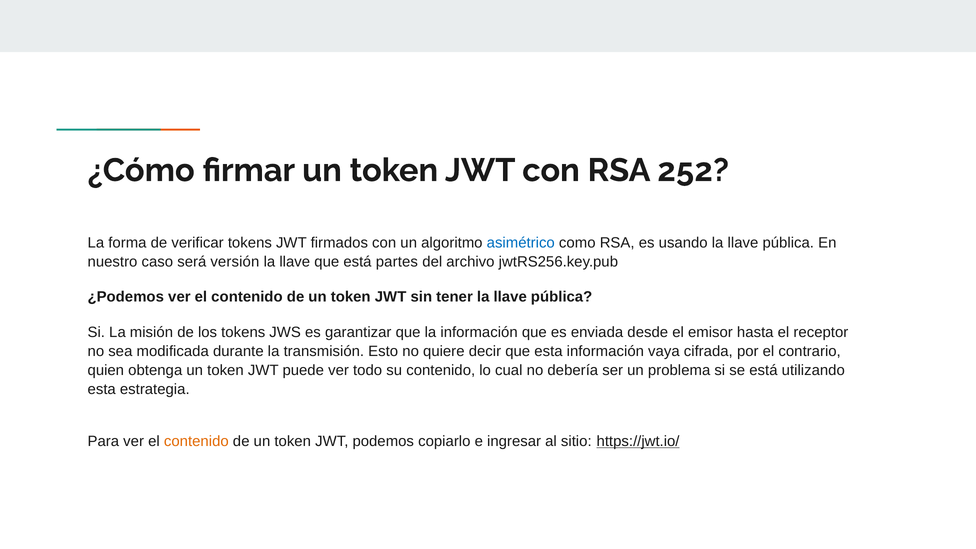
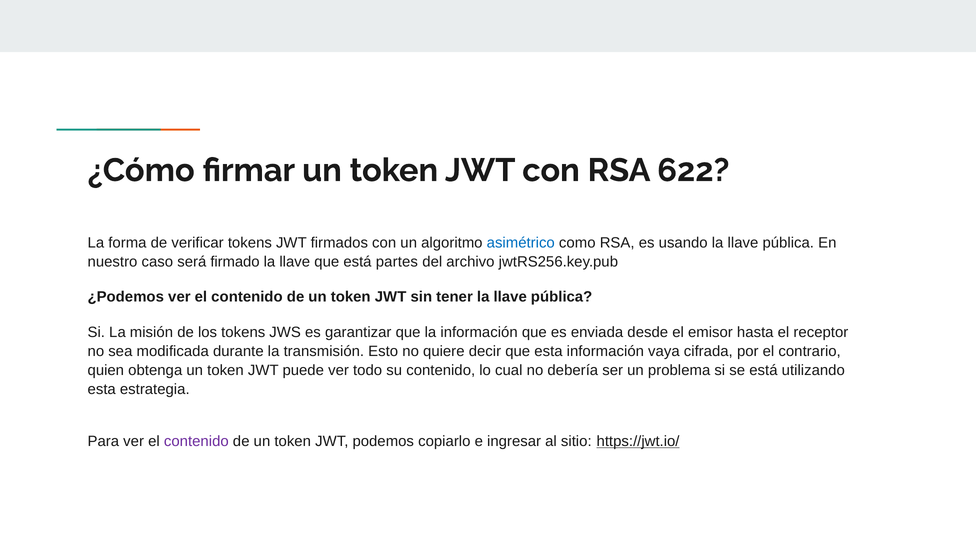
252: 252 -> 622 (693, 170)
versión: versión -> firmado (235, 262)
contenido colour: orange -> purple (196, 441)
